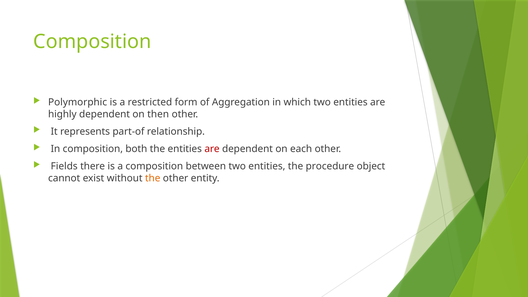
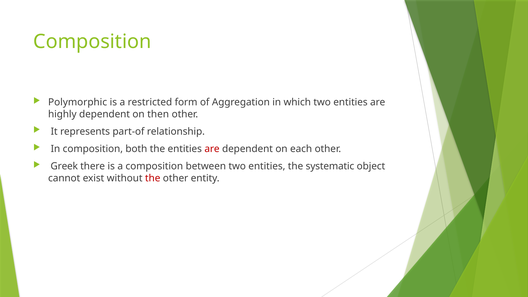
Fields: Fields -> Greek (64, 166)
procedure: procedure -> systematic (330, 166)
the colour: orange -> red (153, 178)
